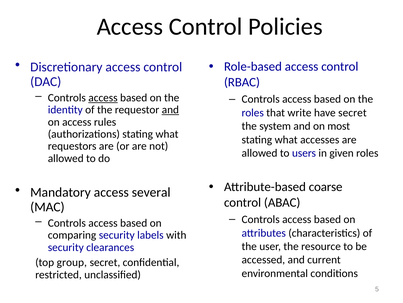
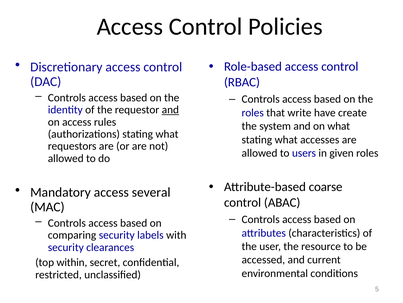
access underline: present -> none (103, 98)
have secret: secret -> create (353, 112)
on most: most -> what (339, 126)
group: group -> within (72, 262)
